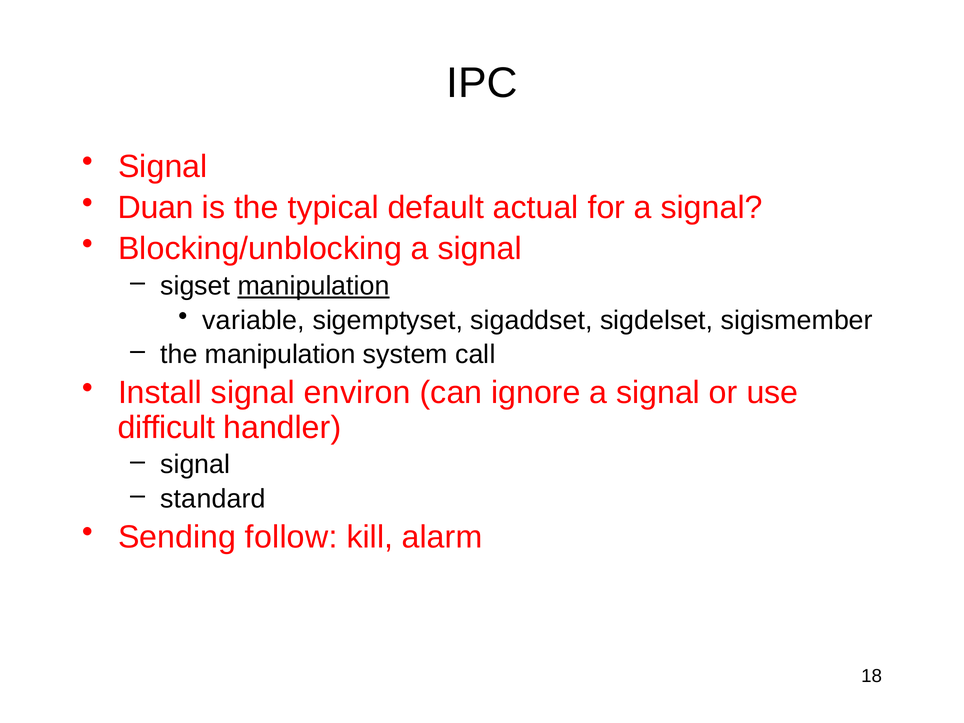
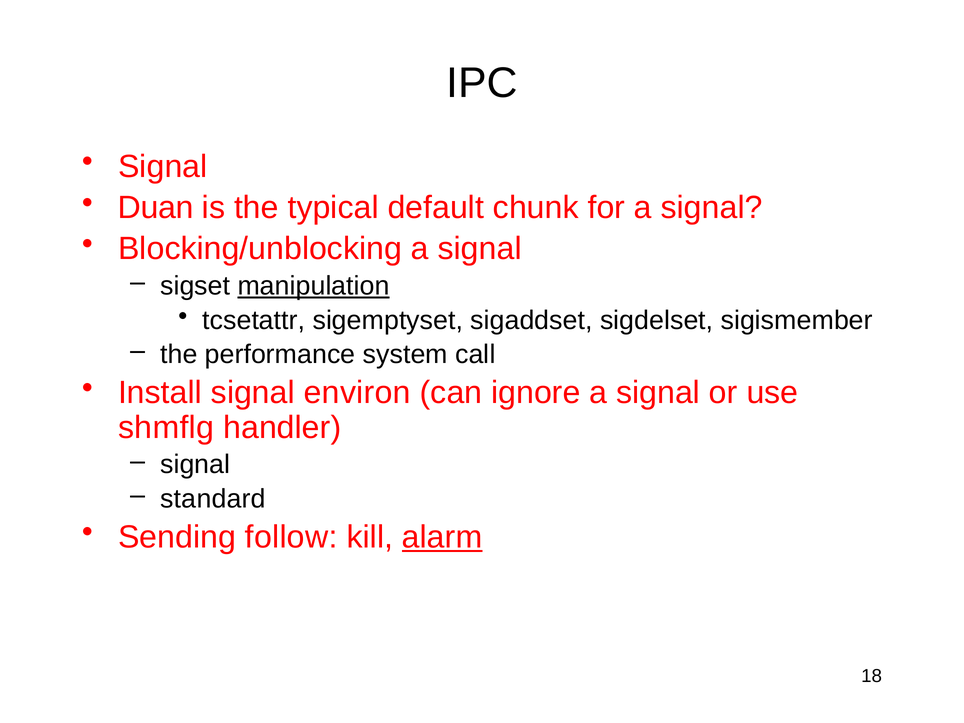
actual: actual -> chunk (536, 208)
variable: variable -> tcsetattr (254, 320)
the manipulation: manipulation -> performance (280, 355)
difficult: difficult -> shmflg (166, 427)
alarm underline: none -> present (442, 537)
